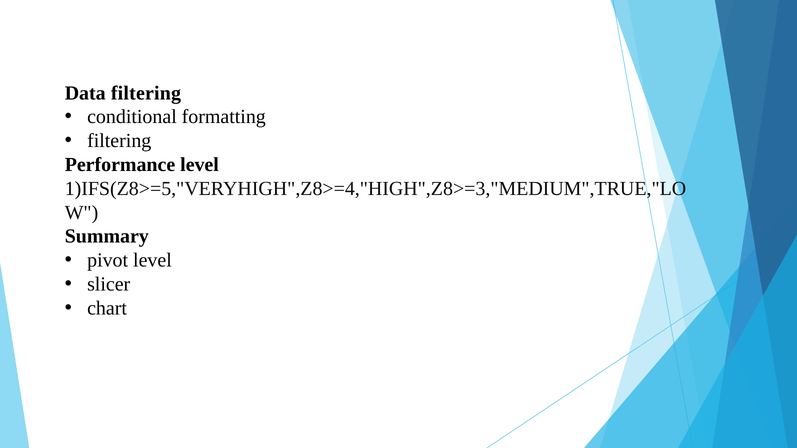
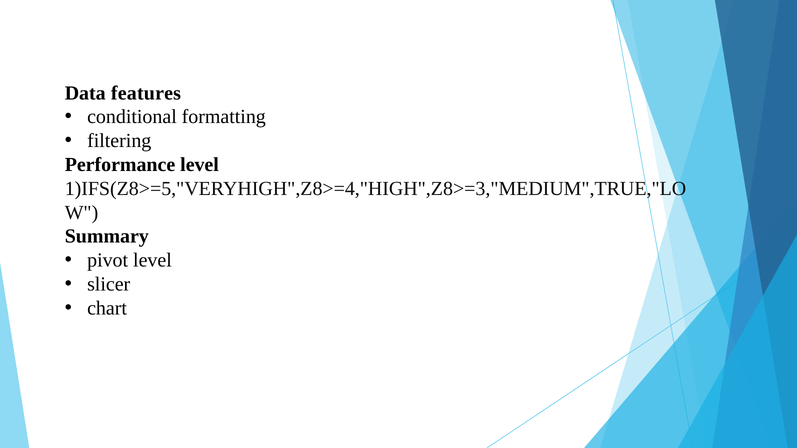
Data filtering: filtering -> features (146, 93)
